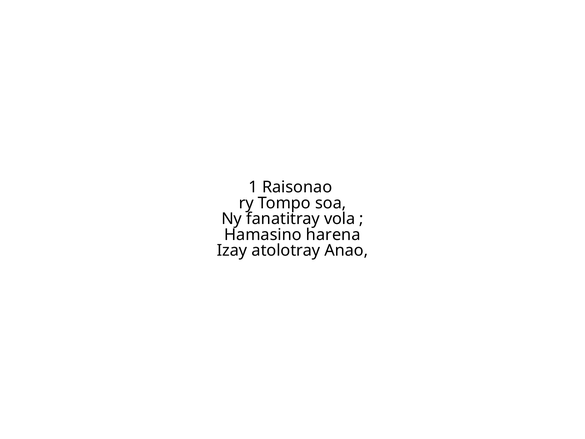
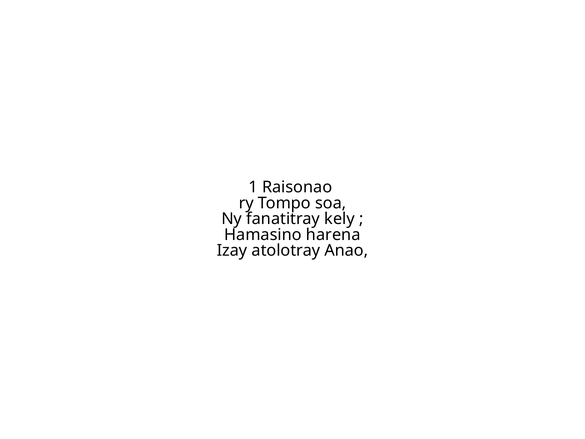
vola: vola -> kely (340, 219)
